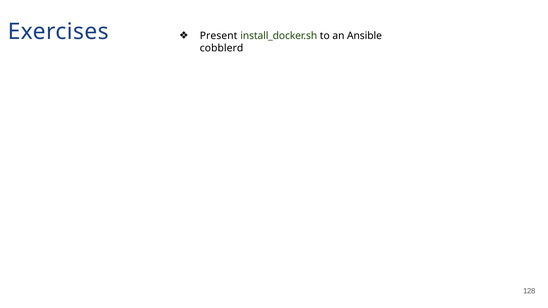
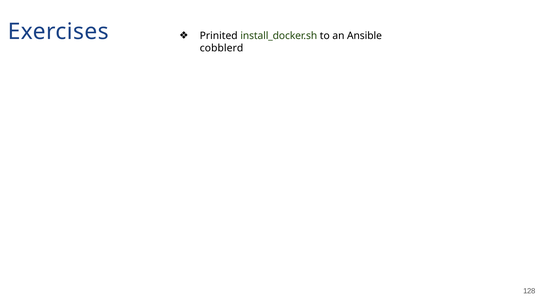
Present: Present -> Prinited (219, 36)
